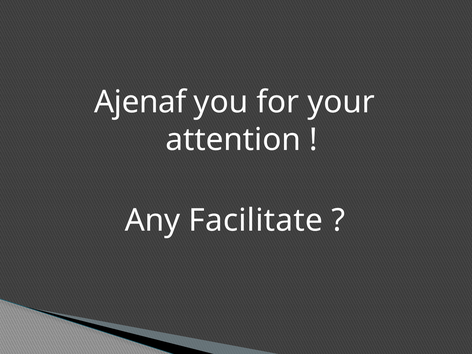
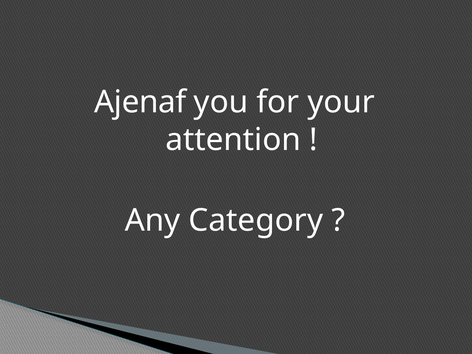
Facilitate: Facilitate -> Category (256, 221)
